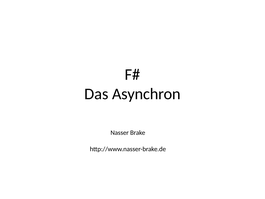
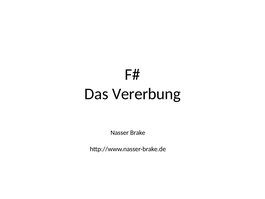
Asynchron: Asynchron -> Vererbung (146, 94)
